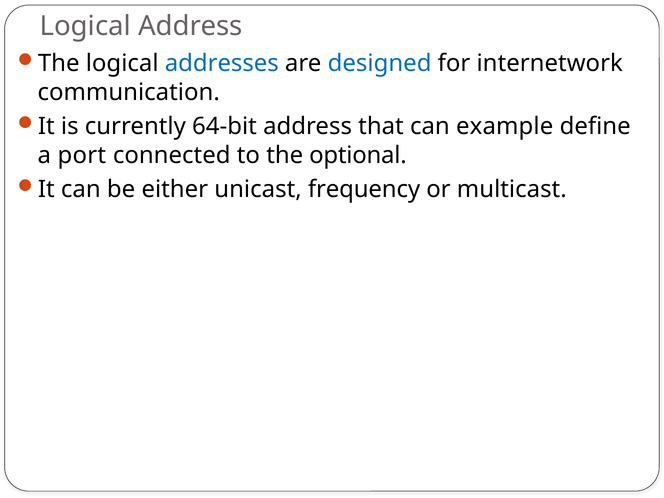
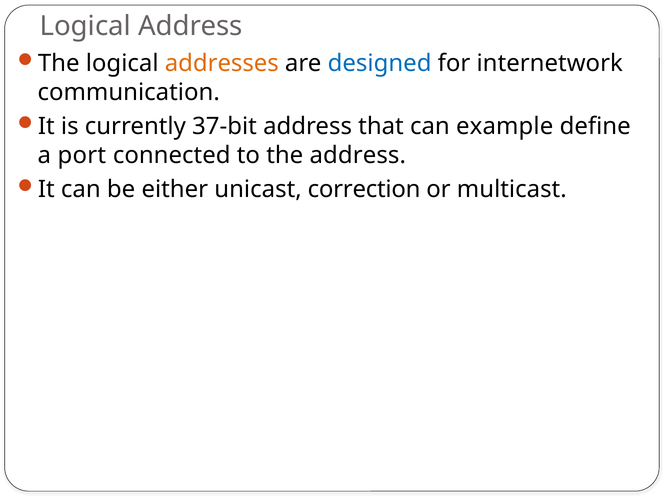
addresses colour: blue -> orange (222, 64)
64-bit: 64-bit -> 37-bit (224, 126)
the optional: optional -> address (358, 155)
frequency: frequency -> correction (364, 189)
